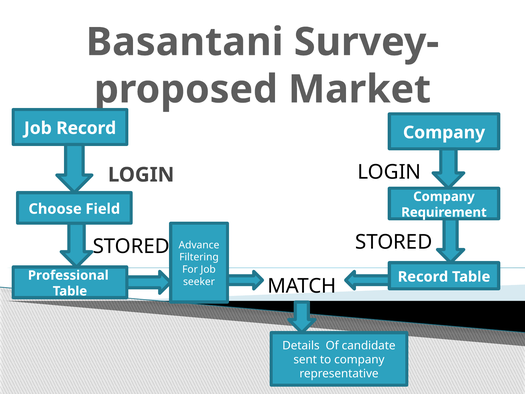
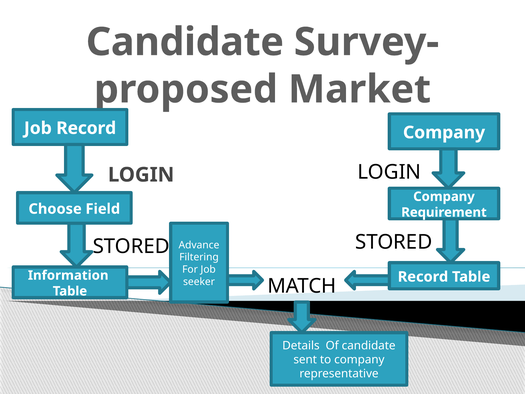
Basantani: Basantani -> Candidate (185, 42)
Professional: Professional -> Information (68, 275)
